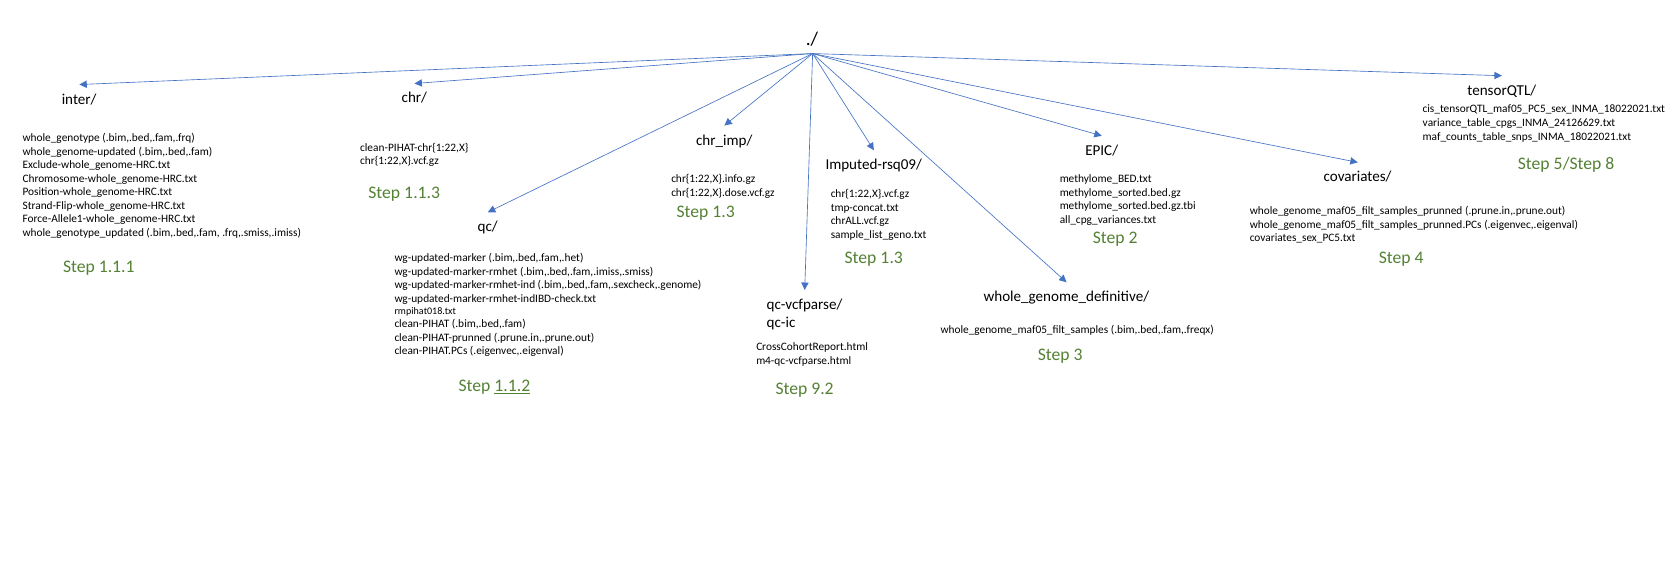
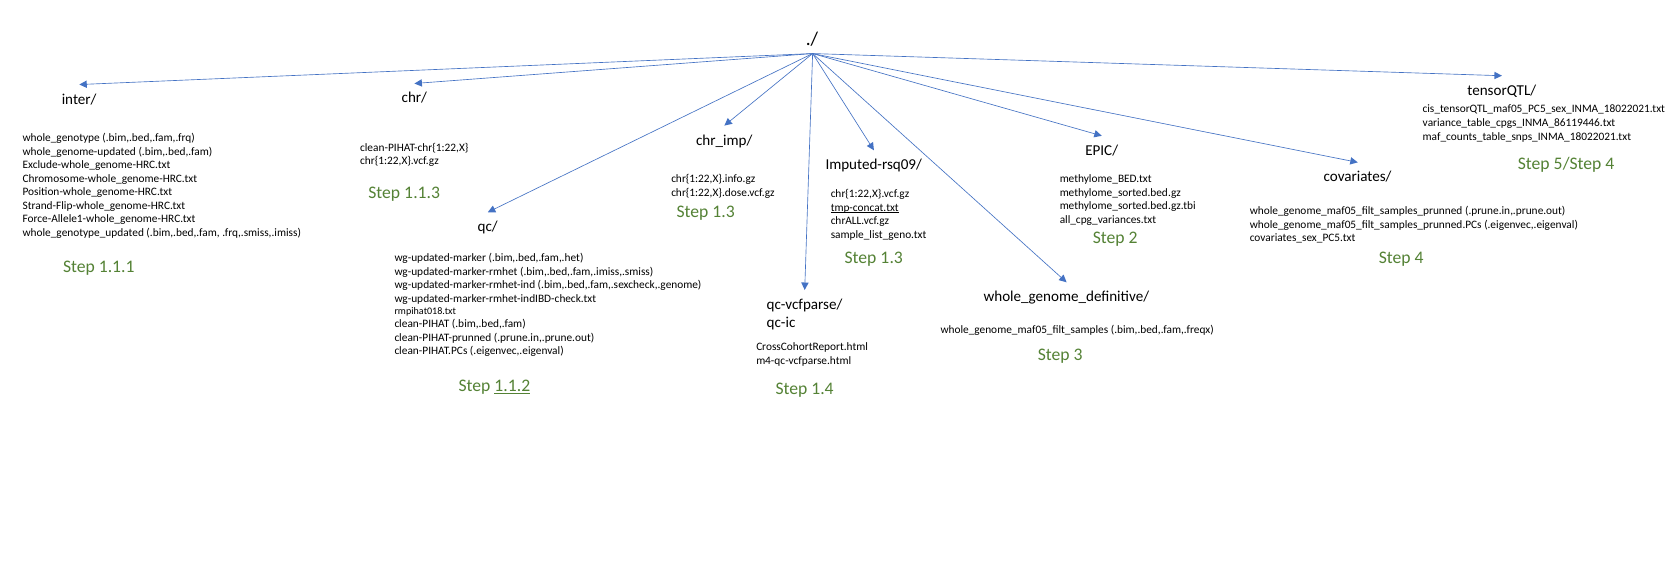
variance_table_cpgs_INMA_24126629.txt: variance_table_cpgs_INMA_24126629.txt -> variance_table_cpgs_INMA_86119446.txt (1519, 123)
5/Step 8: 8 -> 4 (1610, 164)
tmp-concat.txt underline: none -> present (865, 208)
9.2: 9.2 -> 1.4 (822, 389)
